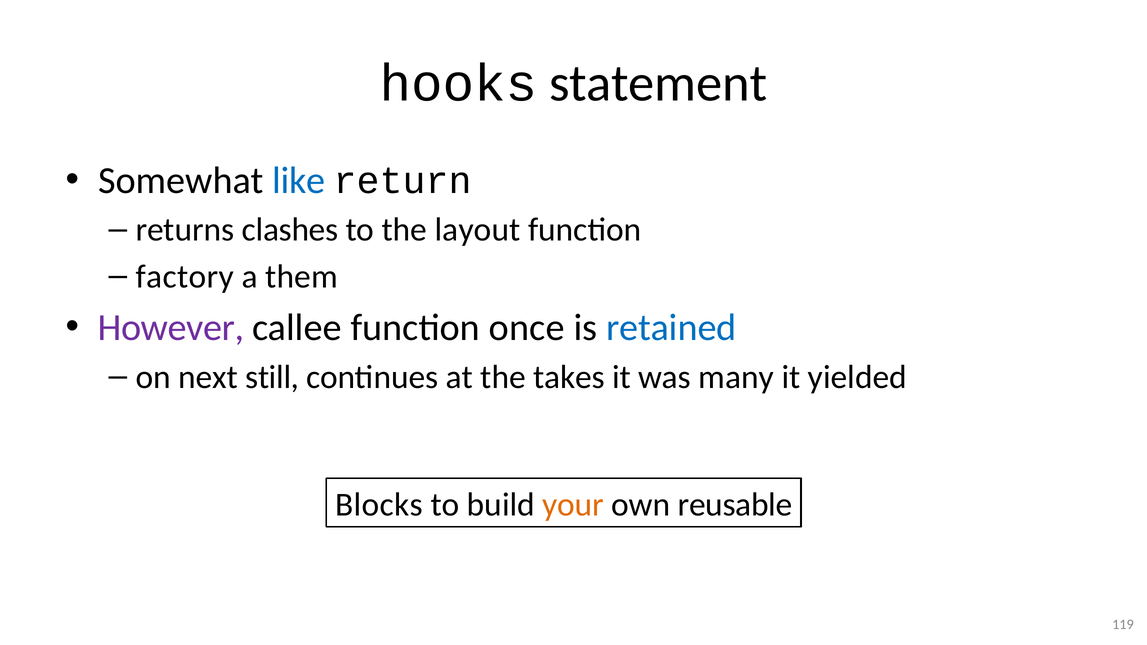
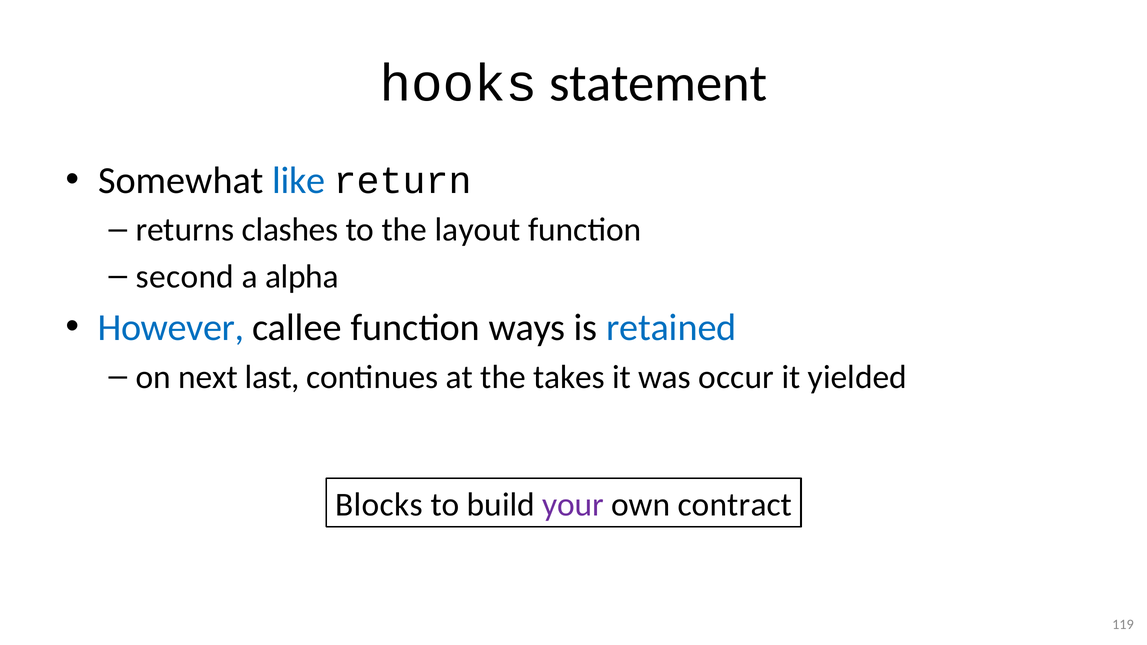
factory: factory -> second (185, 277)
them: them -> alpha (302, 277)
However colour: purple -> blue (171, 328)
once: once -> ways (527, 328)
still: still -> last (272, 377)
many: many -> occur (736, 377)
your colour: orange -> purple (573, 505)
reusable: reusable -> contract (735, 505)
